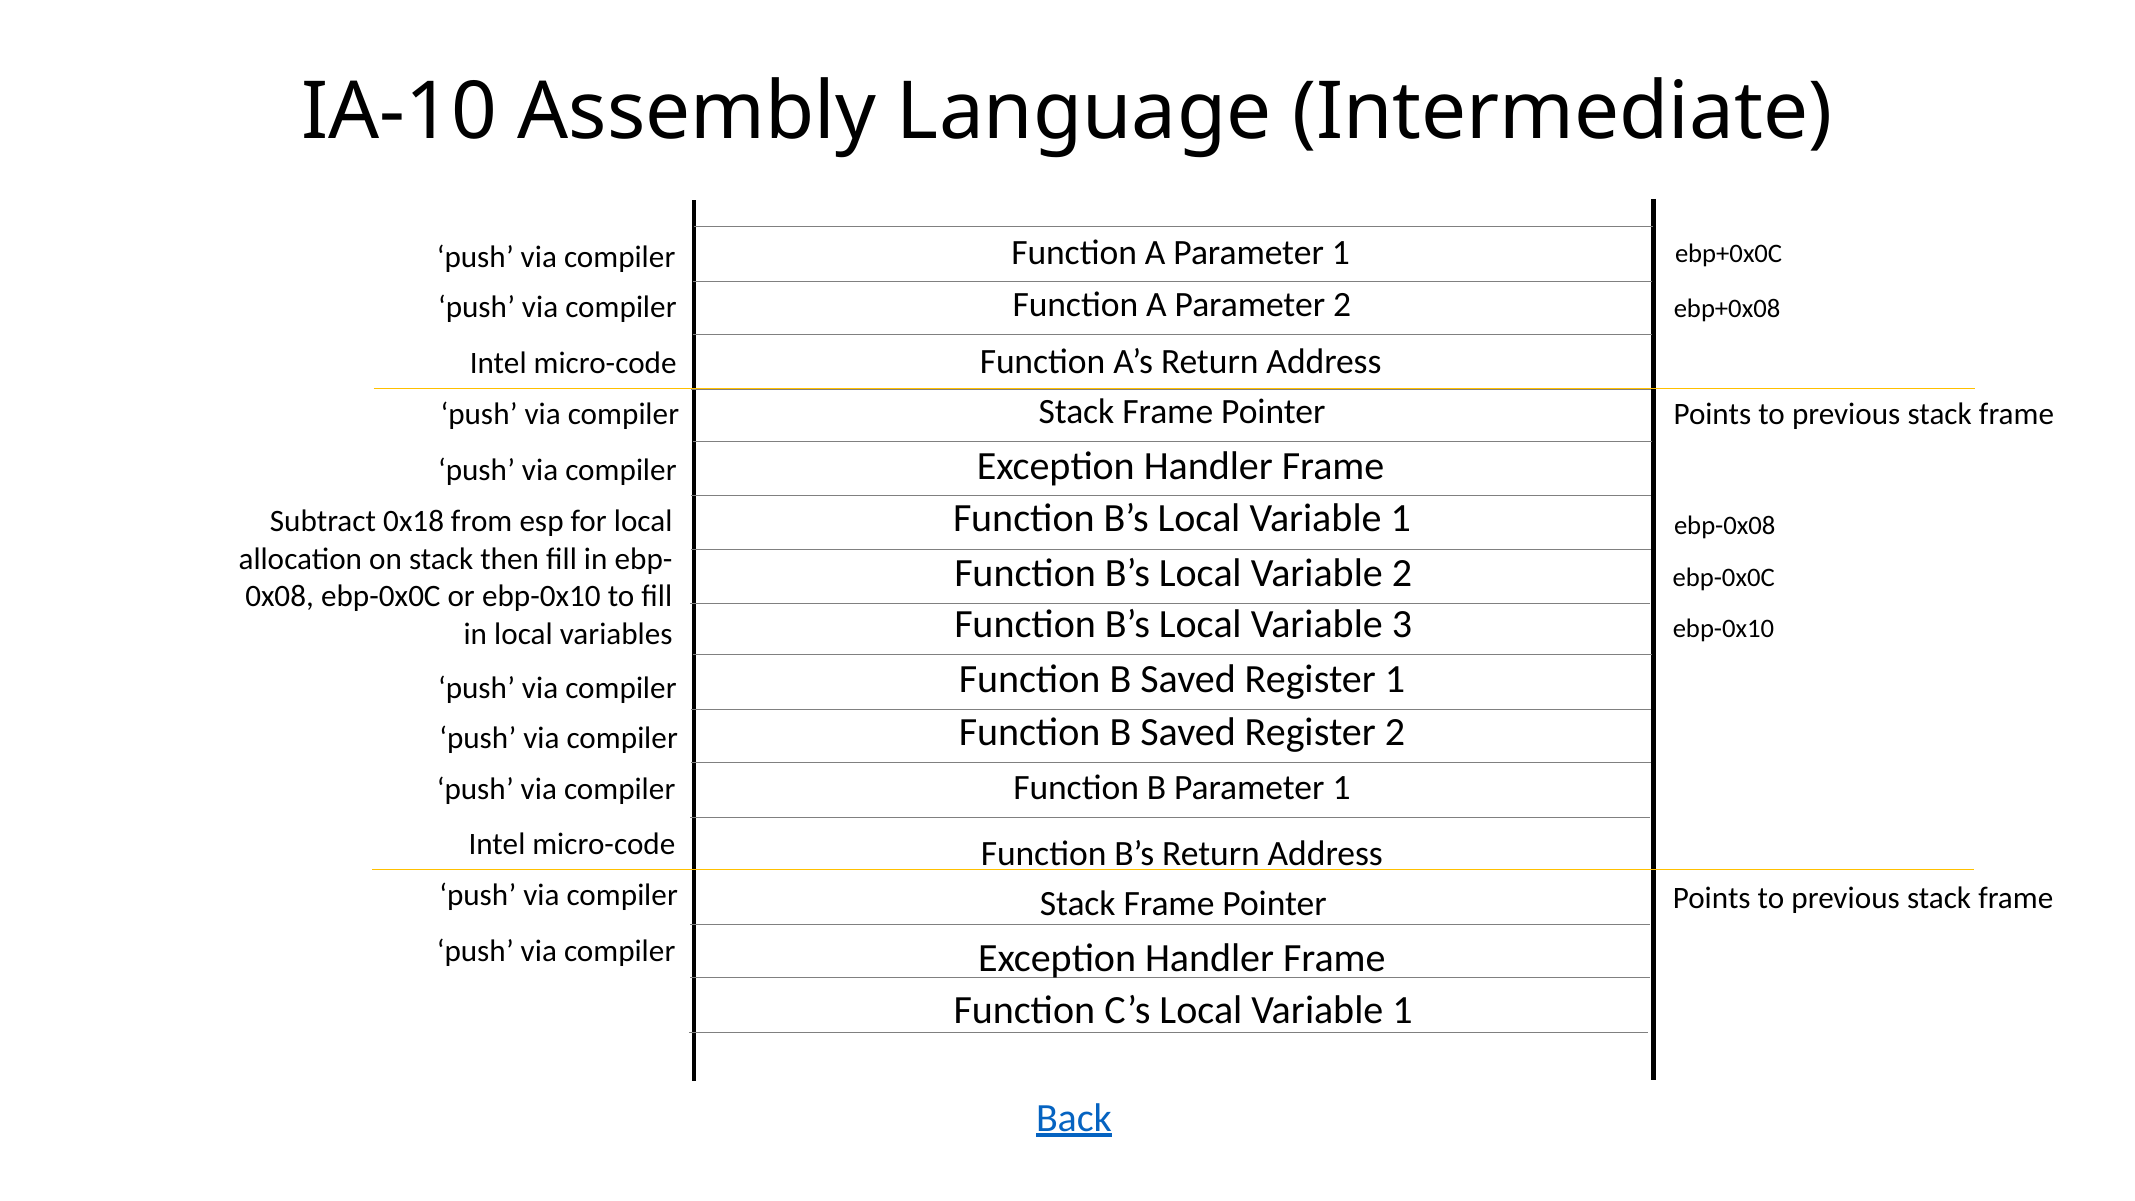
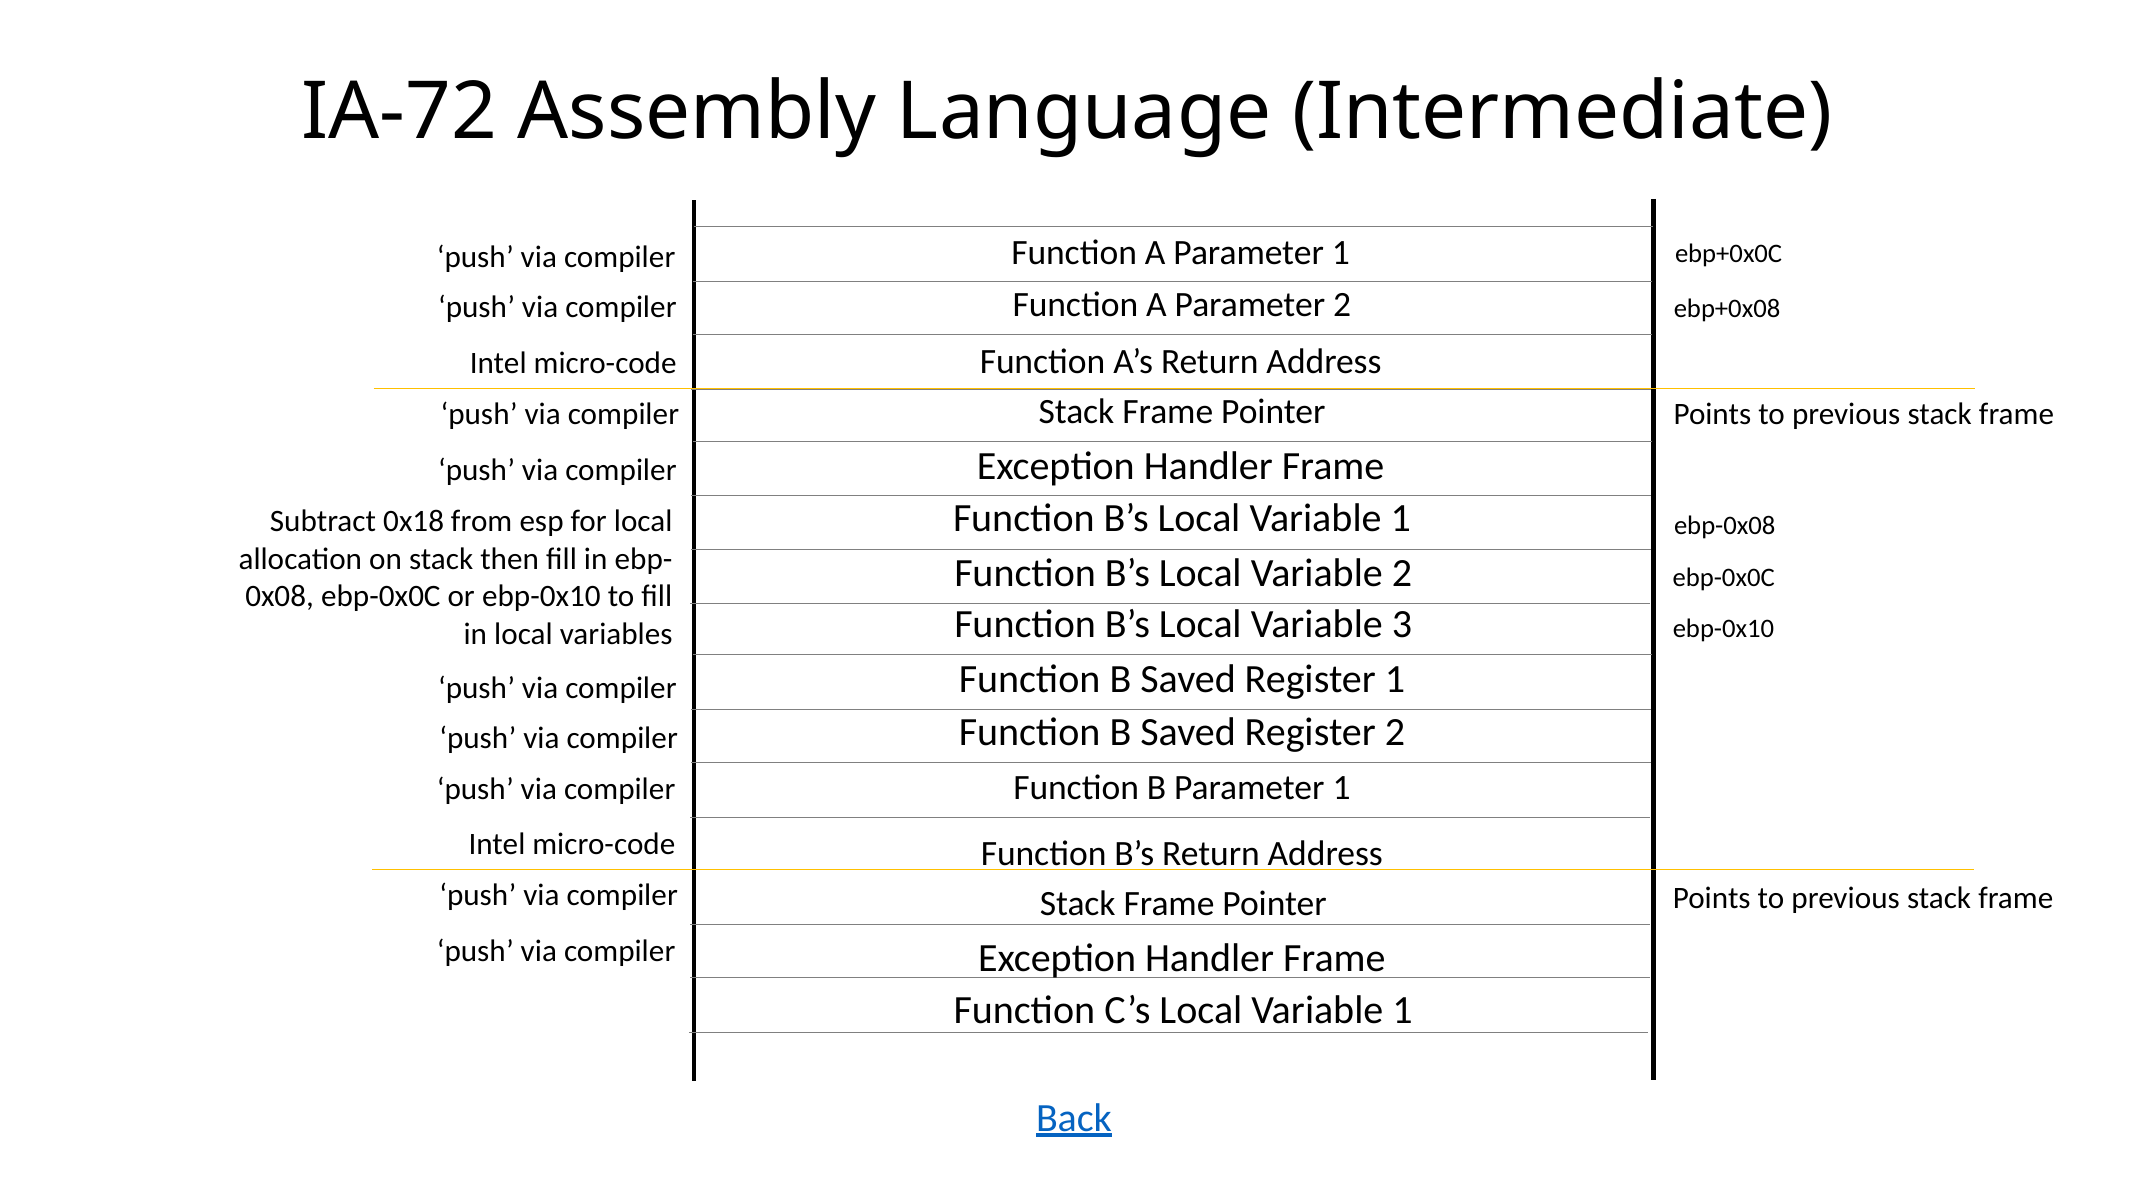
IA-10: IA-10 -> IA-72 (399, 112)
